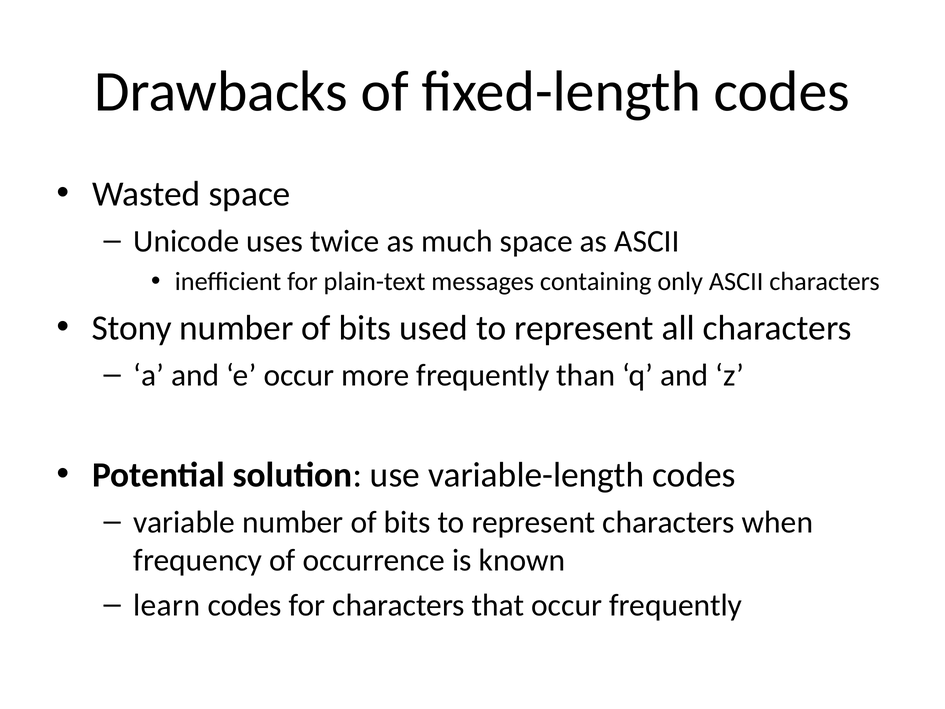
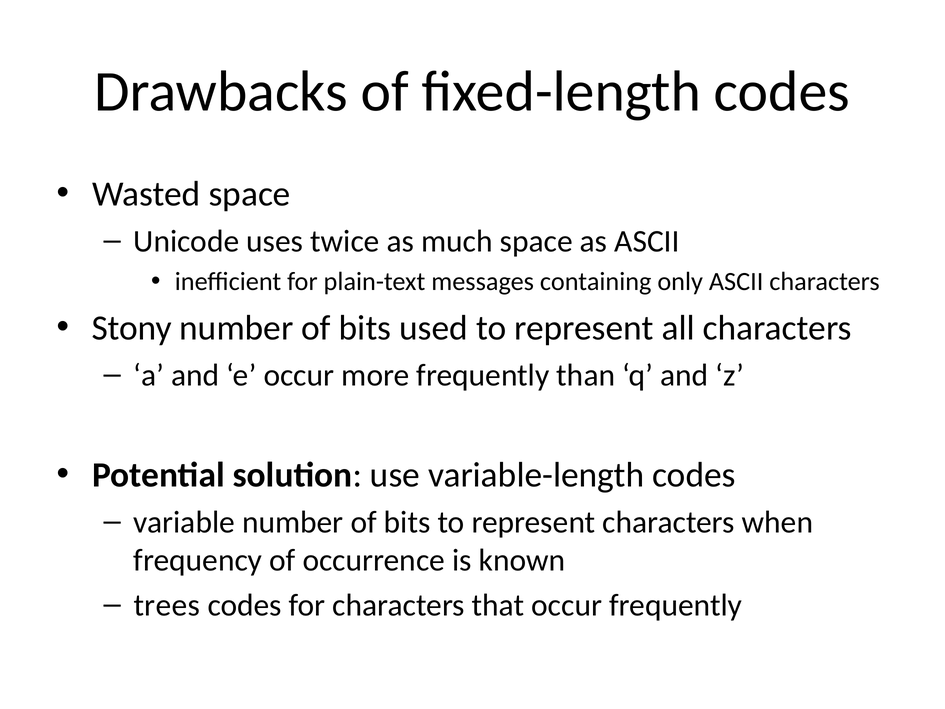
learn: learn -> trees (167, 605)
